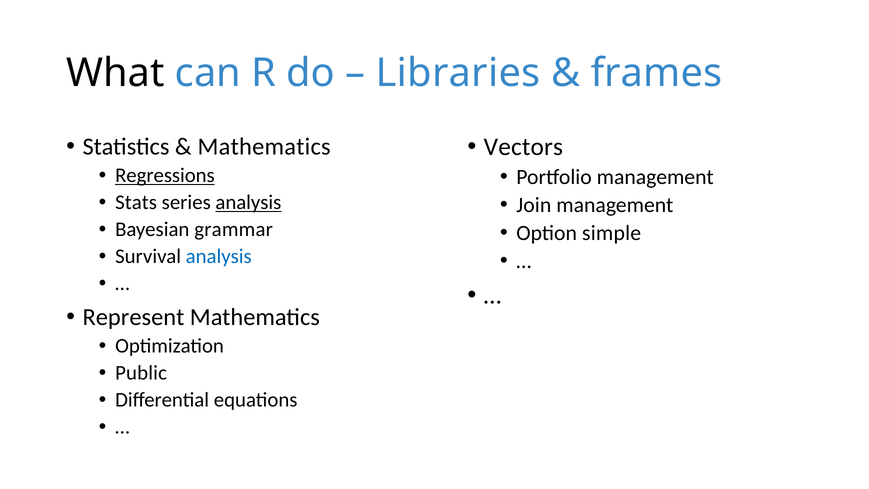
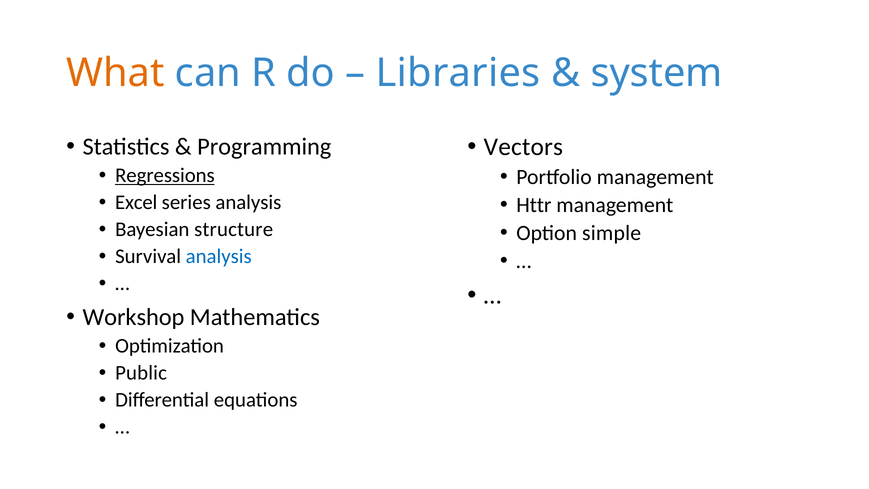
What colour: black -> orange (115, 73)
frames: frames -> system (657, 73)
Mathematics: Mathematics -> Programming (264, 146)
Stats: Stats -> Excel (136, 202)
analysis underline: present -> none (248, 202)
Join: Join -> Httr (534, 205)
grammar: grammar -> structure (234, 229)
Represent: Represent -> Workshop (133, 317)
